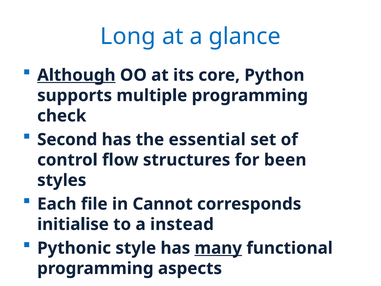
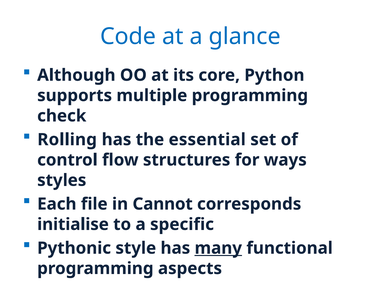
Long: Long -> Code (128, 36)
Although underline: present -> none (76, 75)
Second: Second -> Rolling (67, 139)
been: been -> ways (285, 160)
instead: instead -> specific (182, 224)
